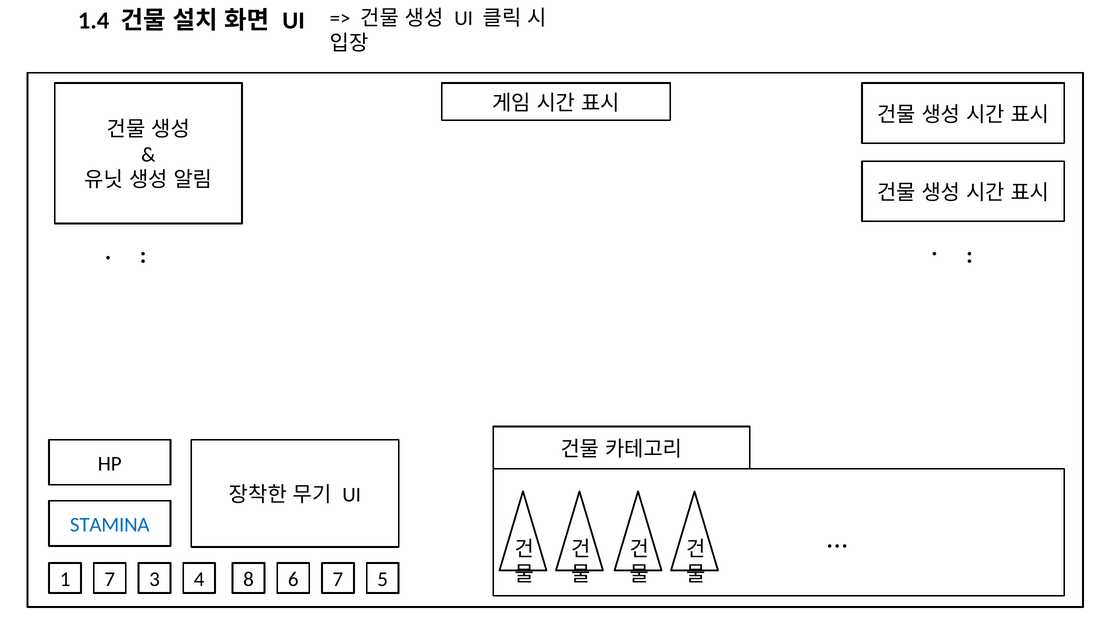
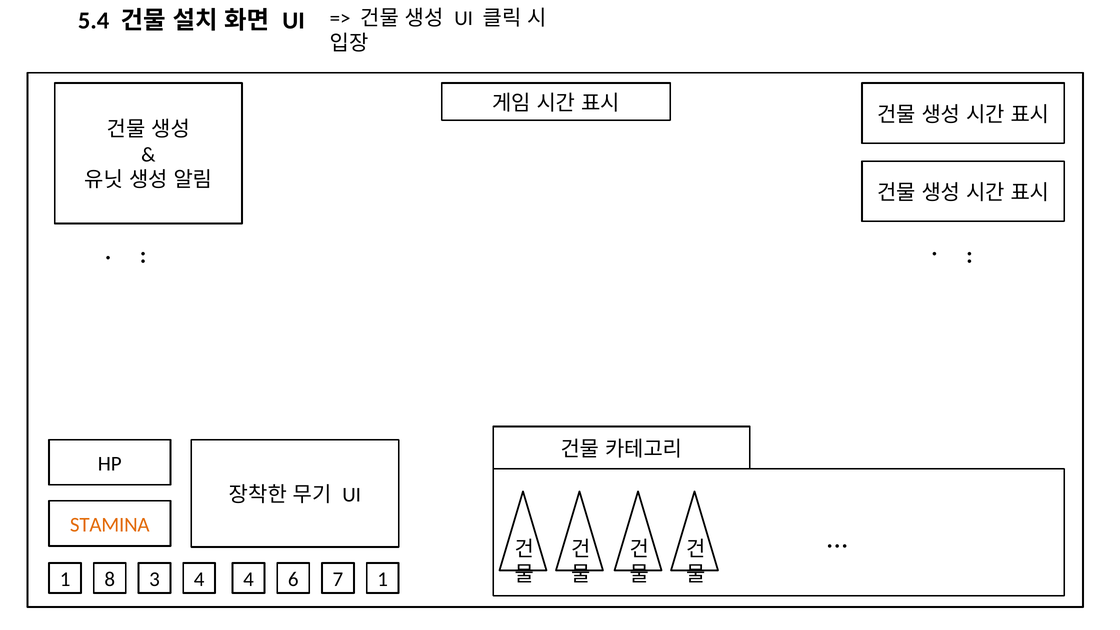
1.4: 1.4 -> 5.4 (94, 21)
STAMINA colour: blue -> orange (110, 525)
1 7: 7 -> 8 (110, 579)
4 8: 8 -> 4 (249, 579)
7 5: 5 -> 1 (383, 579)
